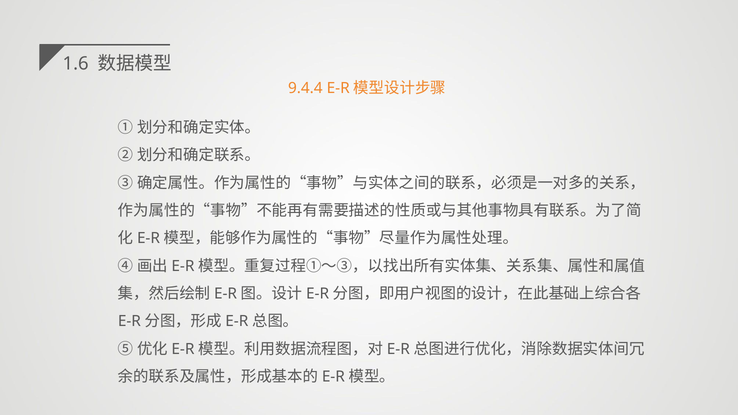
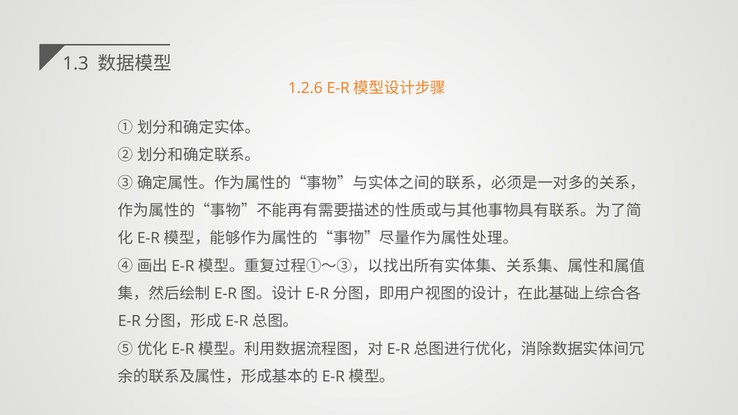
1.6: 1.6 -> 1.3 (76, 64)
9.4.4: 9.4.4 -> 1.2.6 (305, 88)
